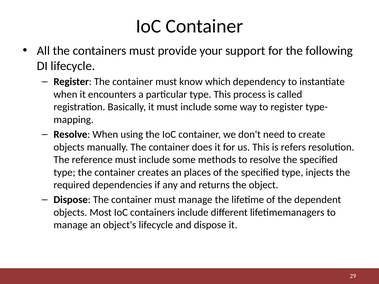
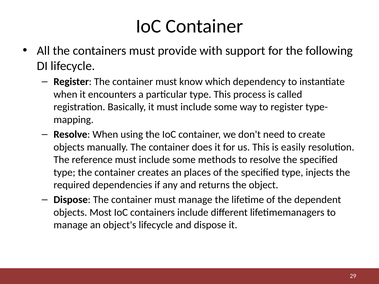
your: your -> with (211, 51)
refers: refers -> easily (293, 147)
